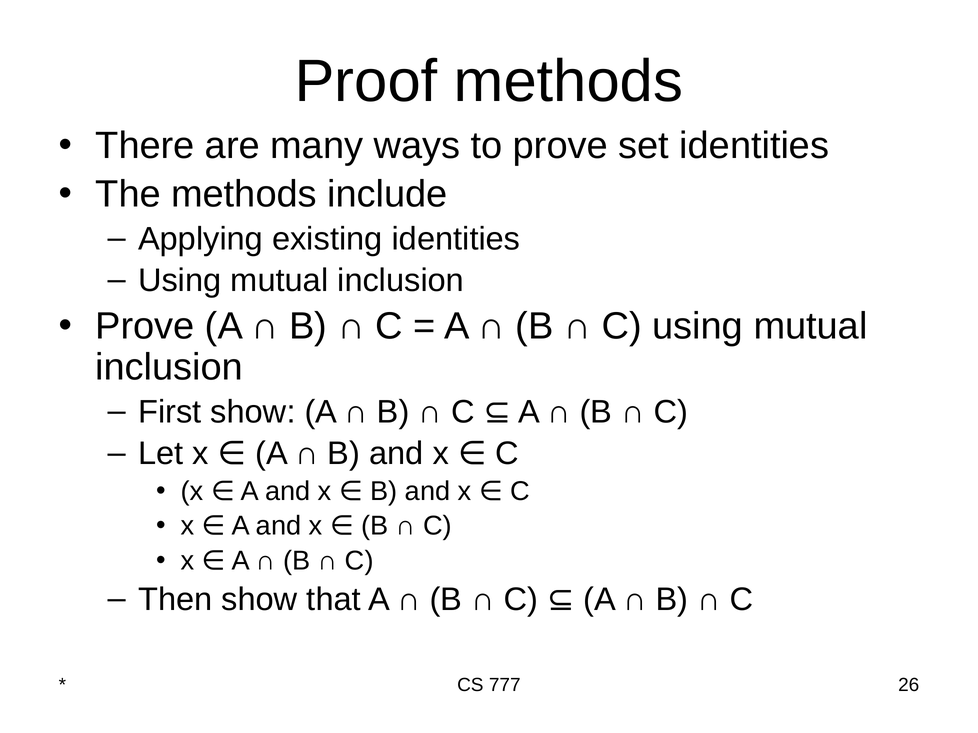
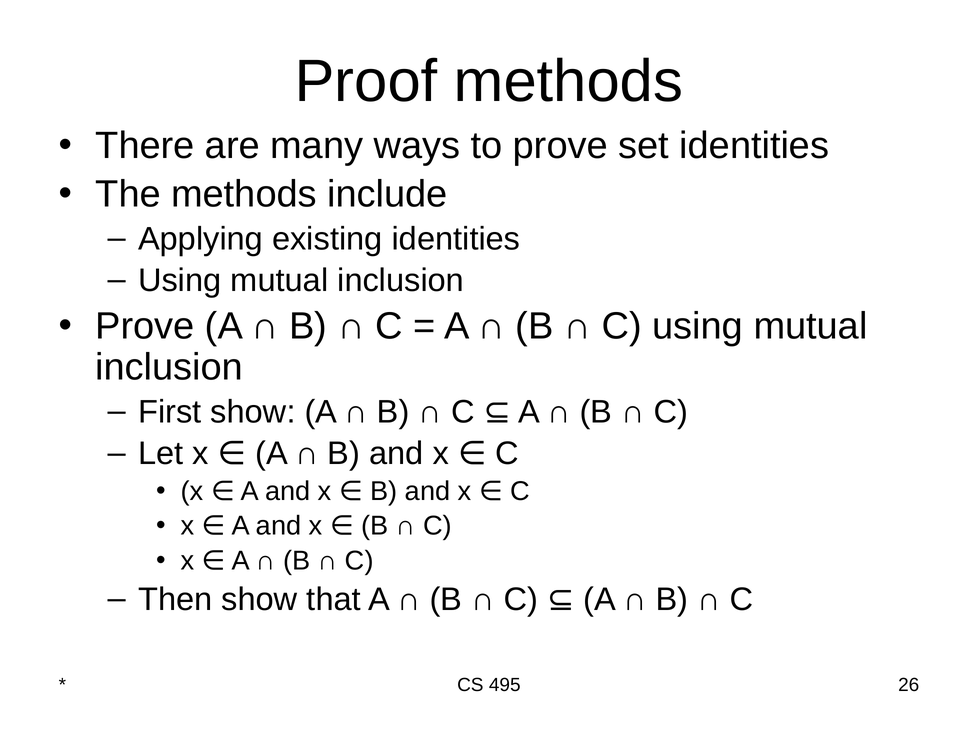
777: 777 -> 495 (505, 686)
